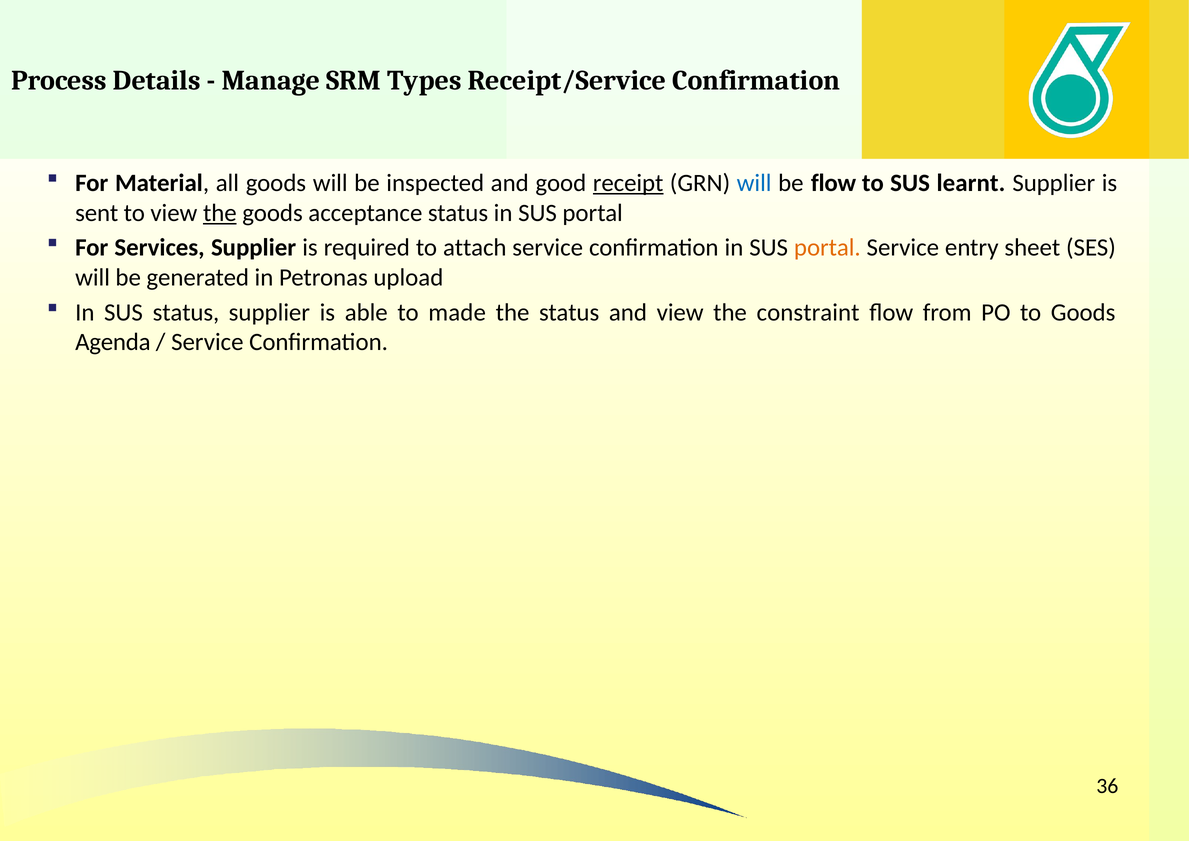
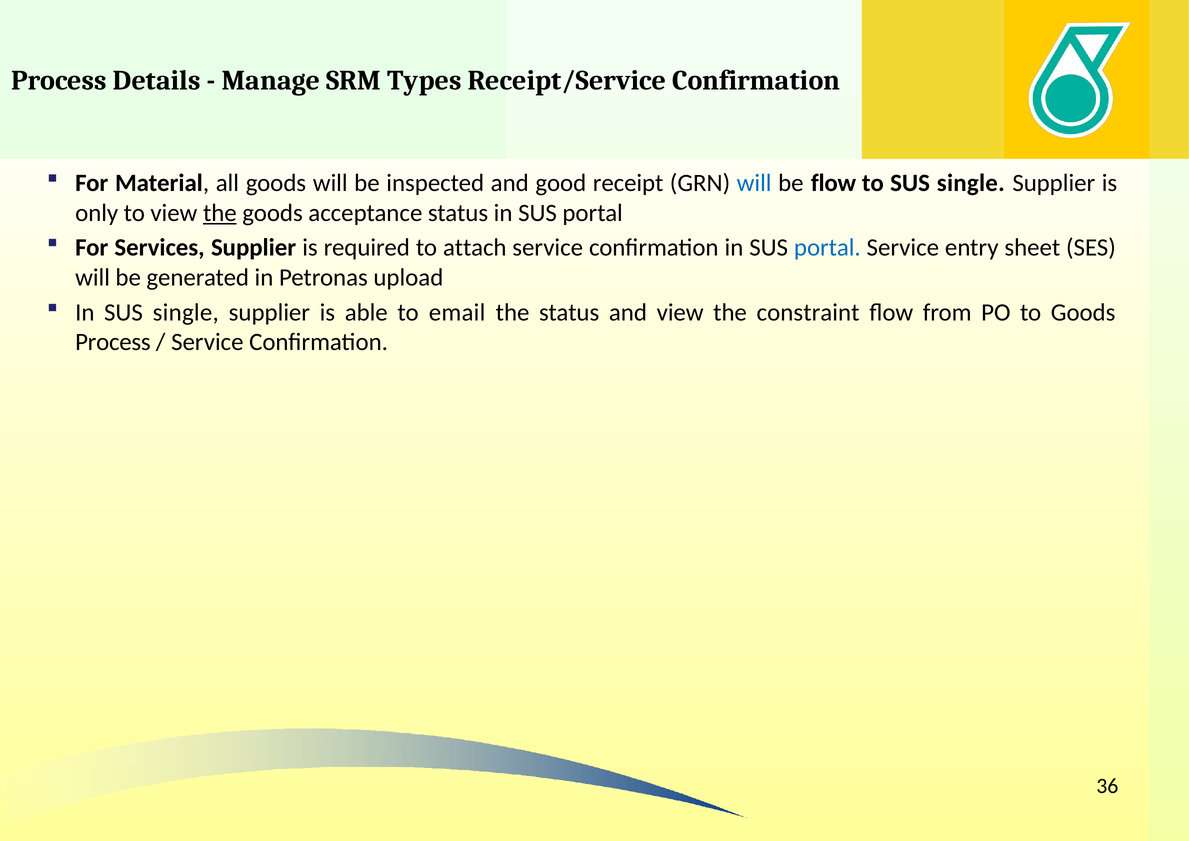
receipt underline: present -> none (628, 183)
to SUS learnt: learnt -> single (971, 183)
sent: sent -> only (97, 213)
portal colour: orange -> blue (827, 248)
In SUS status: status -> single (186, 312)
made: made -> email (457, 312)
Agenda: Agenda -> Process (113, 342)
